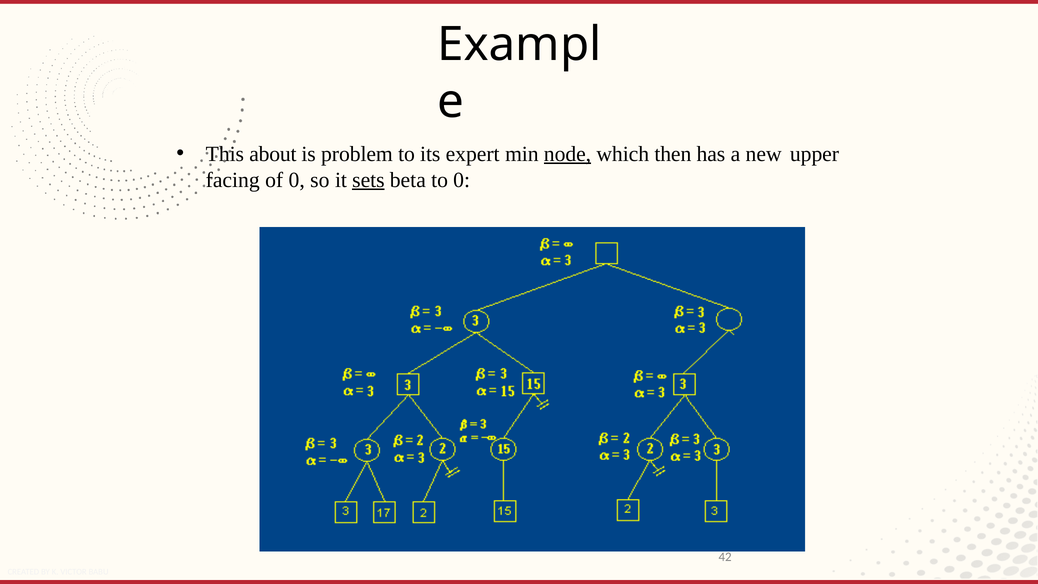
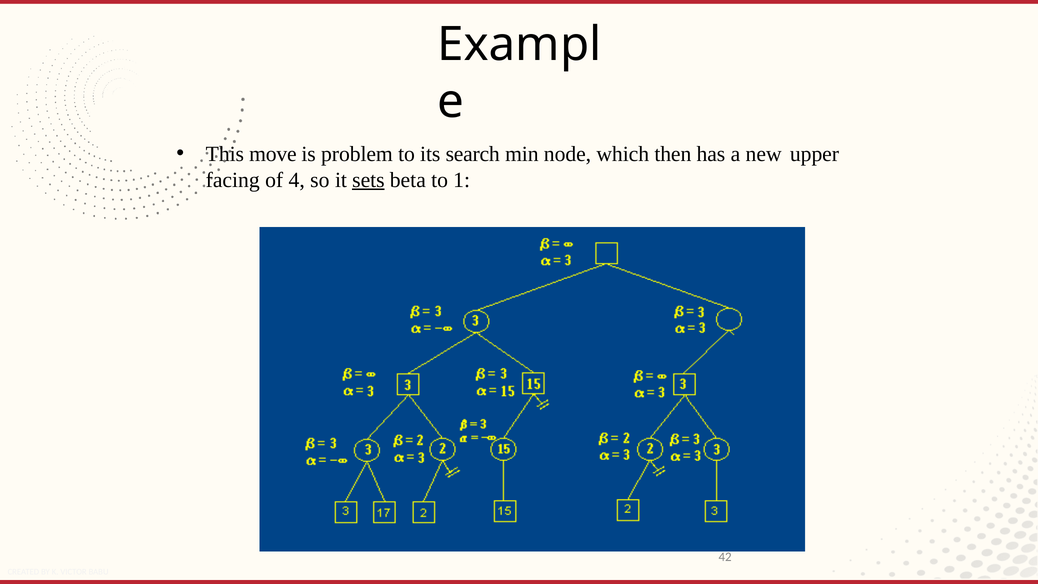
about: about -> move (273, 154)
expert: expert -> search (473, 154)
node underline: present -> none (568, 154)
of 0: 0 -> 4 (297, 180)
to 0: 0 -> 1 (462, 180)
